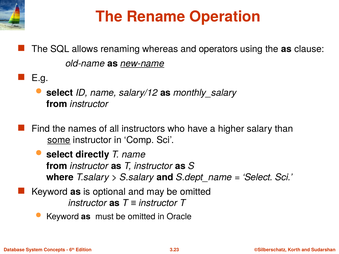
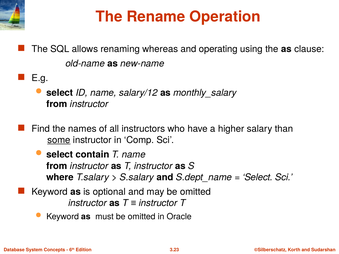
operators: operators -> operating (218, 49)
new-name underline: present -> none (142, 64)
directly: directly -> contain (92, 155)
